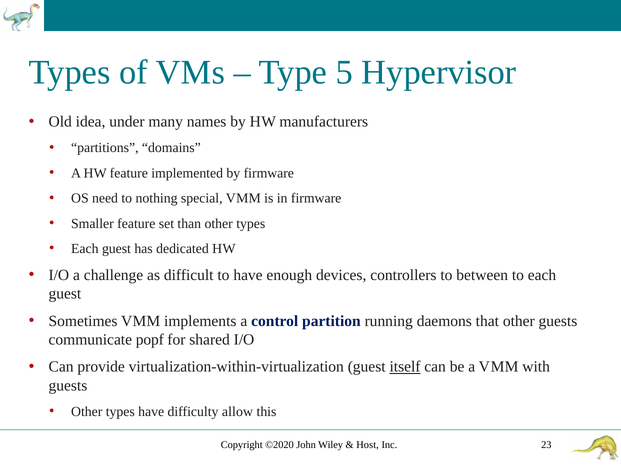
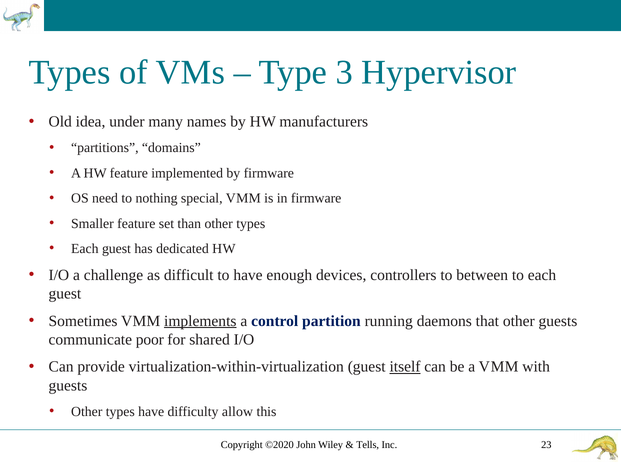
5: 5 -> 3 (344, 72)
implements underline: none -> present (200, 321)
popf: popf -> poor (150, 339)
Host: Host -> Tells (368, 445)
